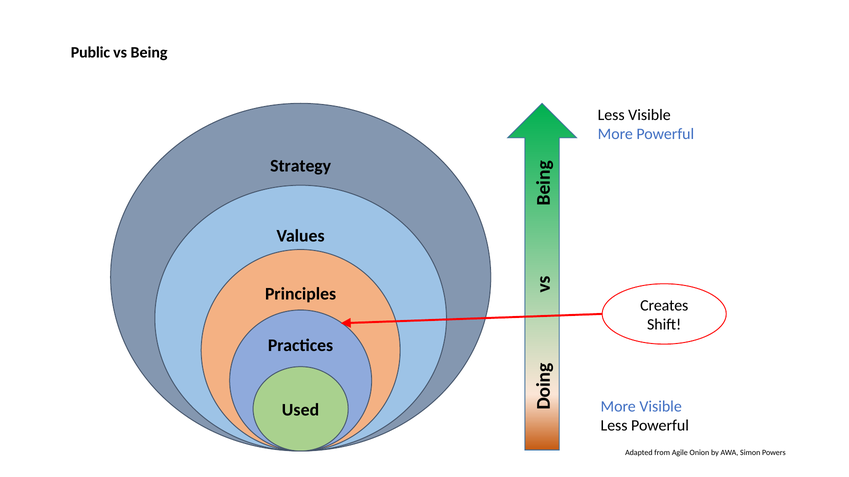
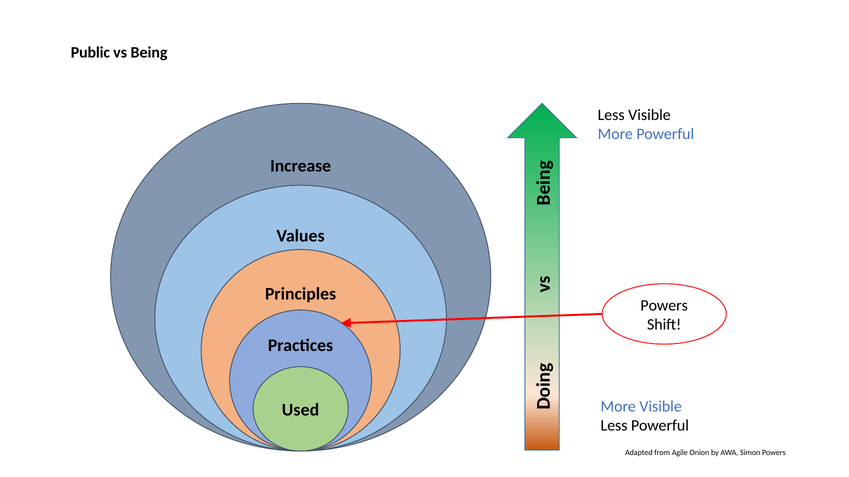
Strategy: Strategy -> Increase (301, 166)
Creates: Creates -> Powers (664, 306)
